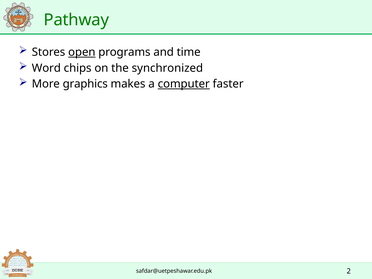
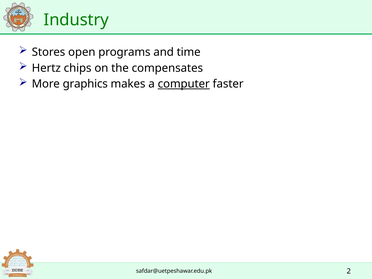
Pathway: Pathway -> Industry (76, 20)
open underline: present -> none (82, 52)
Word: Word -> Hertz (46, 68)
synchronized: synchronized -> compensates (167, 68)
